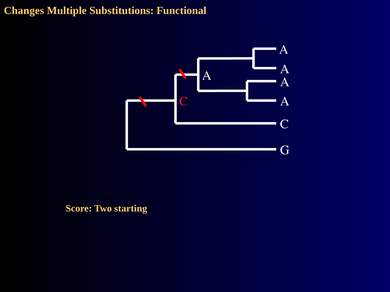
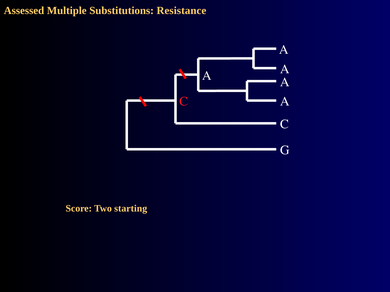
Changes: Changes -> Assessed (24, 10)
Functional: Functional -> Resistance (181, 10)
